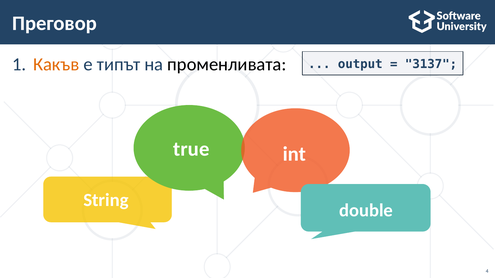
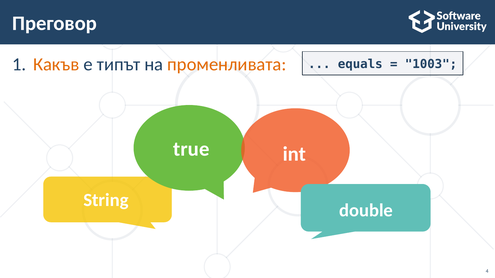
променливата colour: black -> orange (227, 65)
output: output -> equals (360, 64)
3137: 3137 -> 1003 (431, 64)
